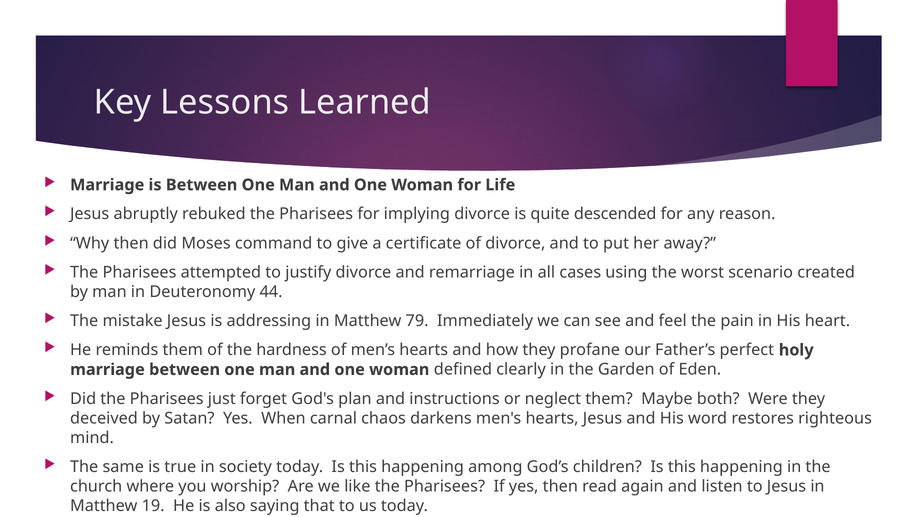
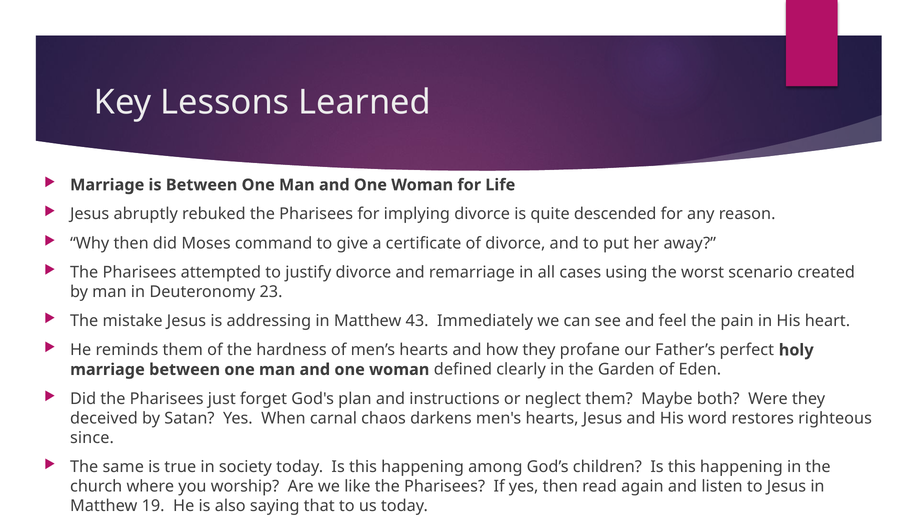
44: 44 -> 23 (271, 291)
79: 79 -> 43 (417, 321)
mind: mind -> since (92, 437)
